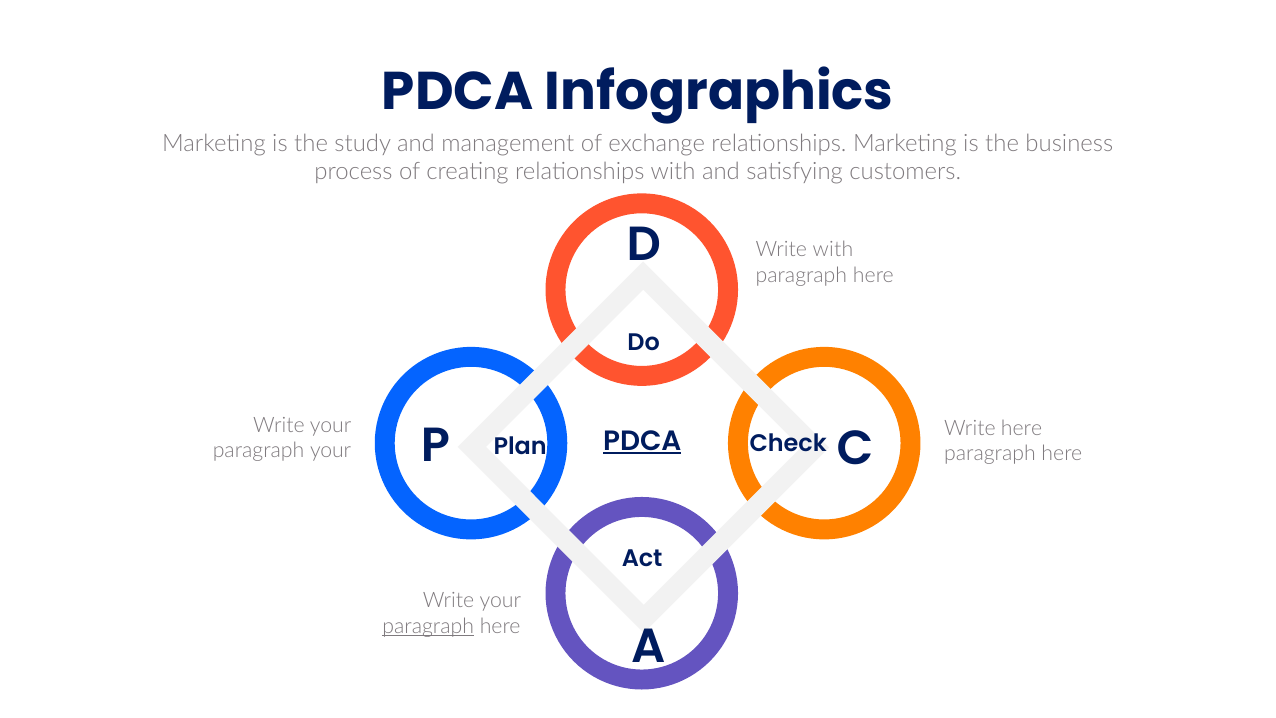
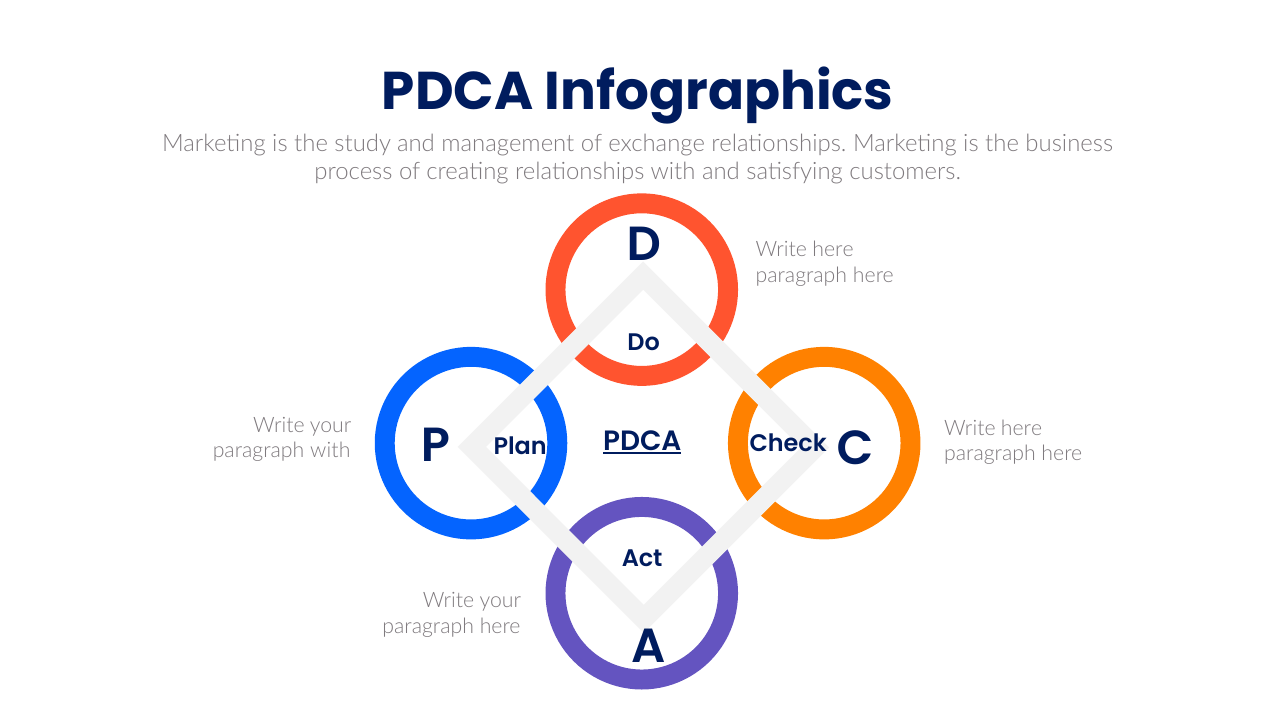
with: with -> here (833, 250)
paragraph your: your -> with (330, 451)
paragraph underline: present -> none (428, 626)
